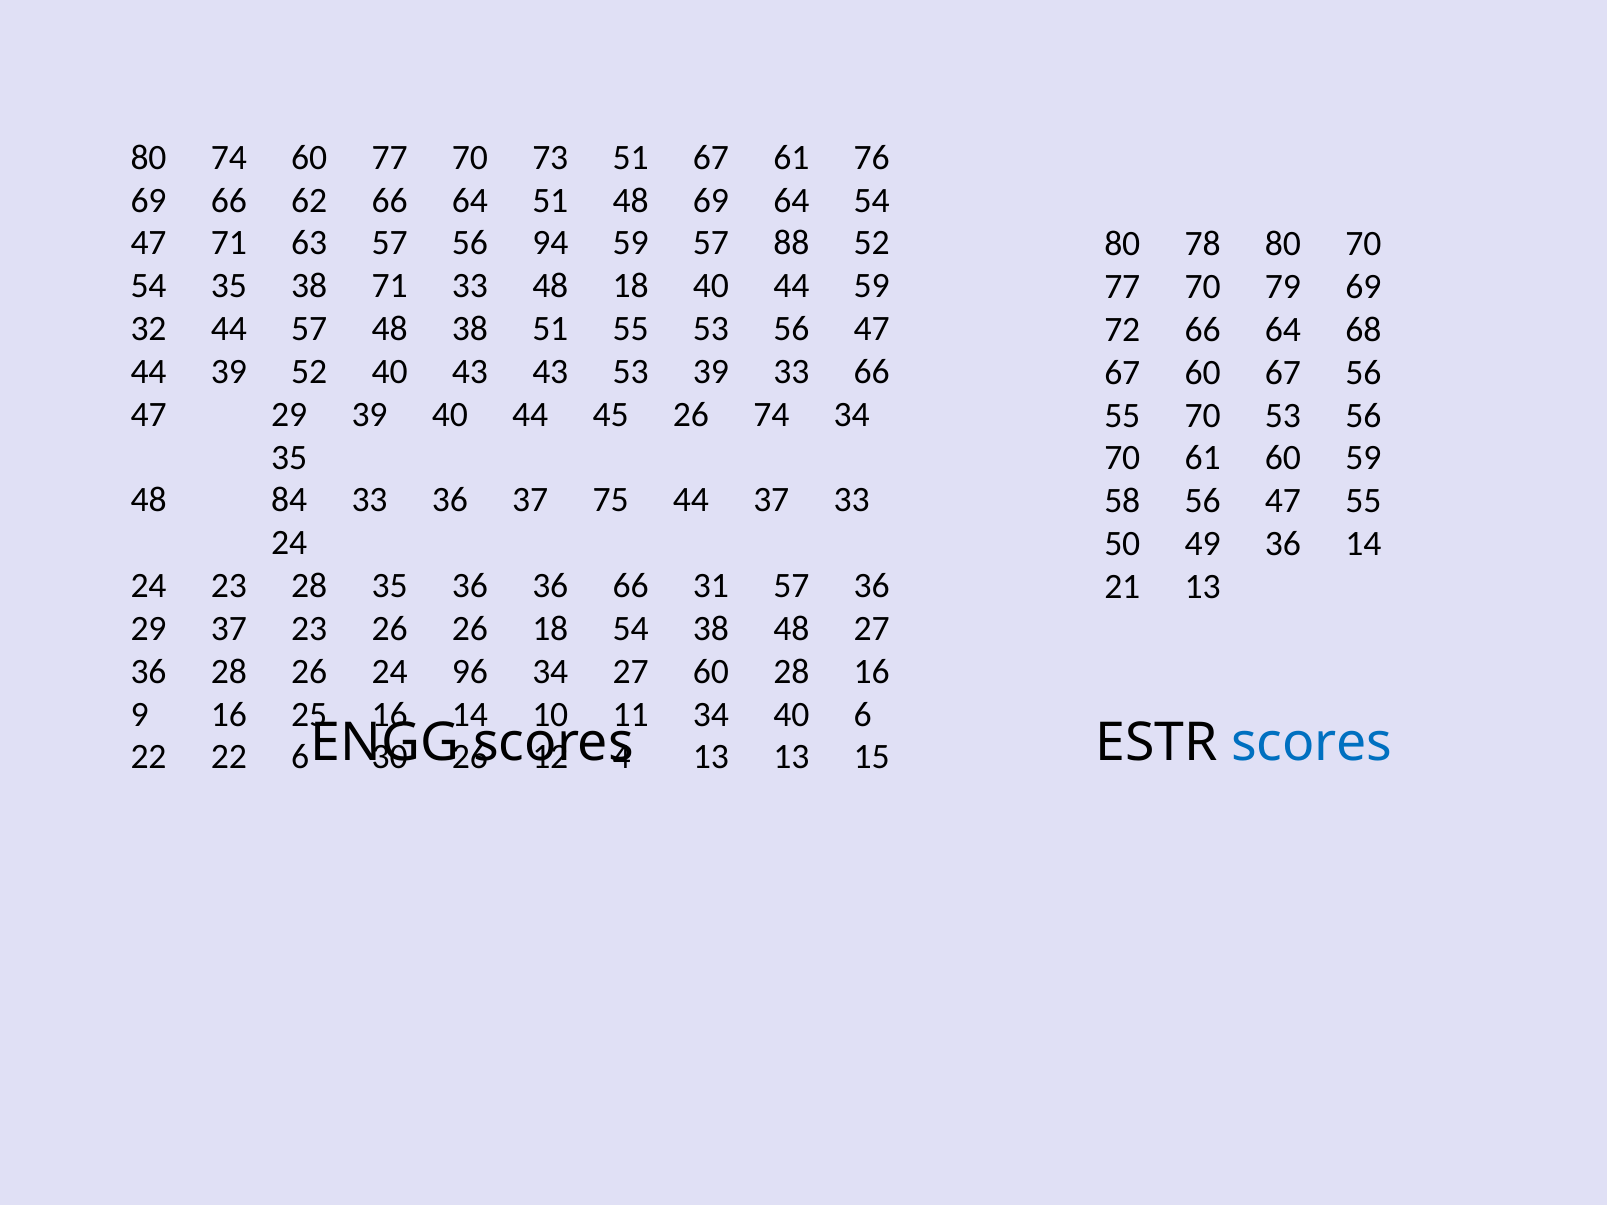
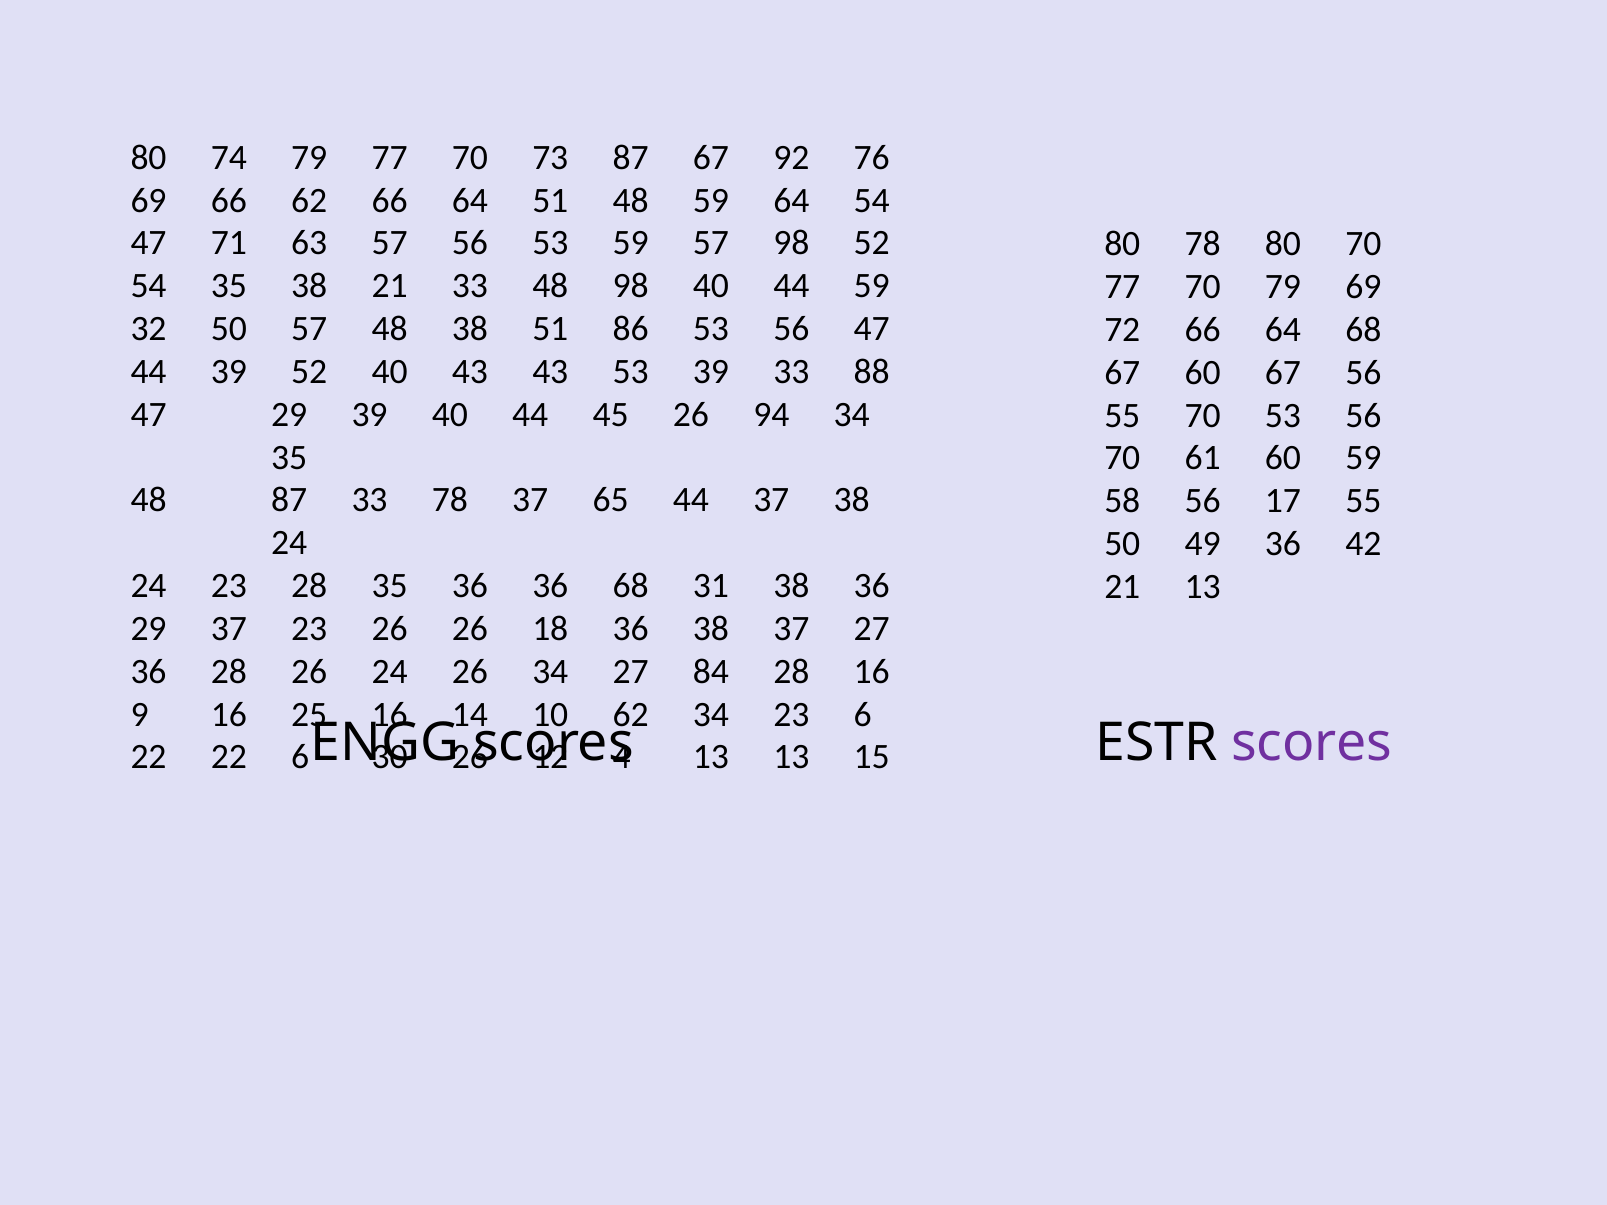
74 60: 60 -> 79 (309, 158)
73 51: 51 -> 87 (631, 158)
67 61: 61 -> 92 (791, 158)
48 69: 69 -> 59 (711, 200)
56 94: 94 -> 53 (550, 243)
57 88: 88 -> 98 (791, 243)
38 71: 71 -> 21 (390, 286)
48 18: 18 -> 98 (631, 286)
32 44: 44 -> 50 (229, 329)
51 55: 55 -> 86 (631, 329)
33 66: 66 -> 88 (872, 372)
26 74: 74 -> 94 (771, 415)
48 84: 84 -> 87 (289, 500)
33 36: 36 -> 78 (450, 500)
75: 75 -> 65 (611, 500)
37 33: 33 -> 38 (852, 500)
58 56 47: 47 -> 17 (1283, 501)
36 14: 14 -> 42 (1363, 544)
36 66: 66 -> 68 (631, 586)
31 57: 57 -> 38 (791, 586)
18 54: 54 -> 36 (631, 629)
38 48: 48 -> 37 (791, 629)
24 96: 96 -> 26 (470, 672)
27 60: 60 -> 84 (711, 672)
10 11: 11 -> 62 (631, 714)
34 40: 40 -> 23 (791, 714)
scores colour: blue -> purple (1312, 743)
